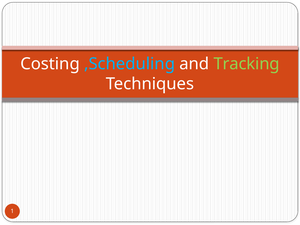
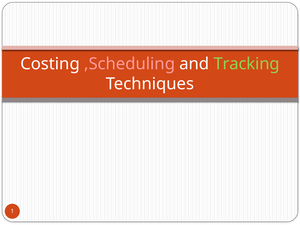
,Scheduling colour: light blue -> pink (130, 64)
